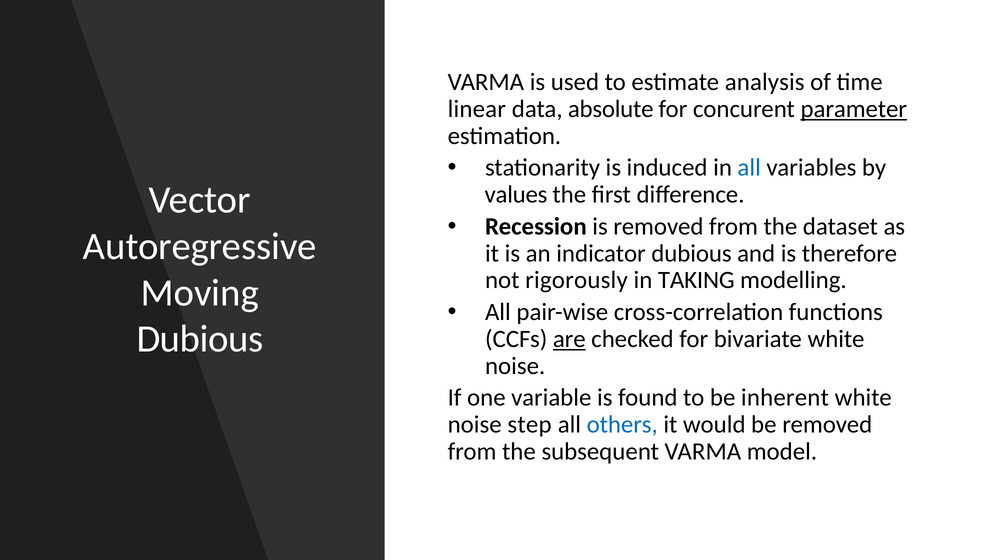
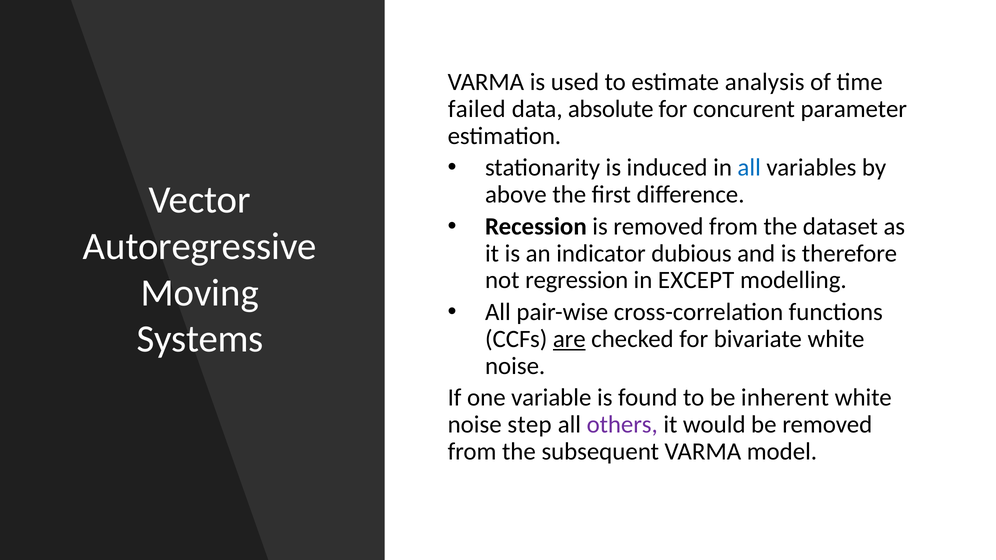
linear: linear -> failed (477, 109)
parameter underline: present -> none (854, 109)
values: values -> above (516, 195)
rigorously: rigorously -> regression (577, 280)
TAKING: TAKING -> EXCEPT (696, 280)
Dubious: Dubious -> Systems (200, 339)
others colour: blue -> purple (622, 425)
